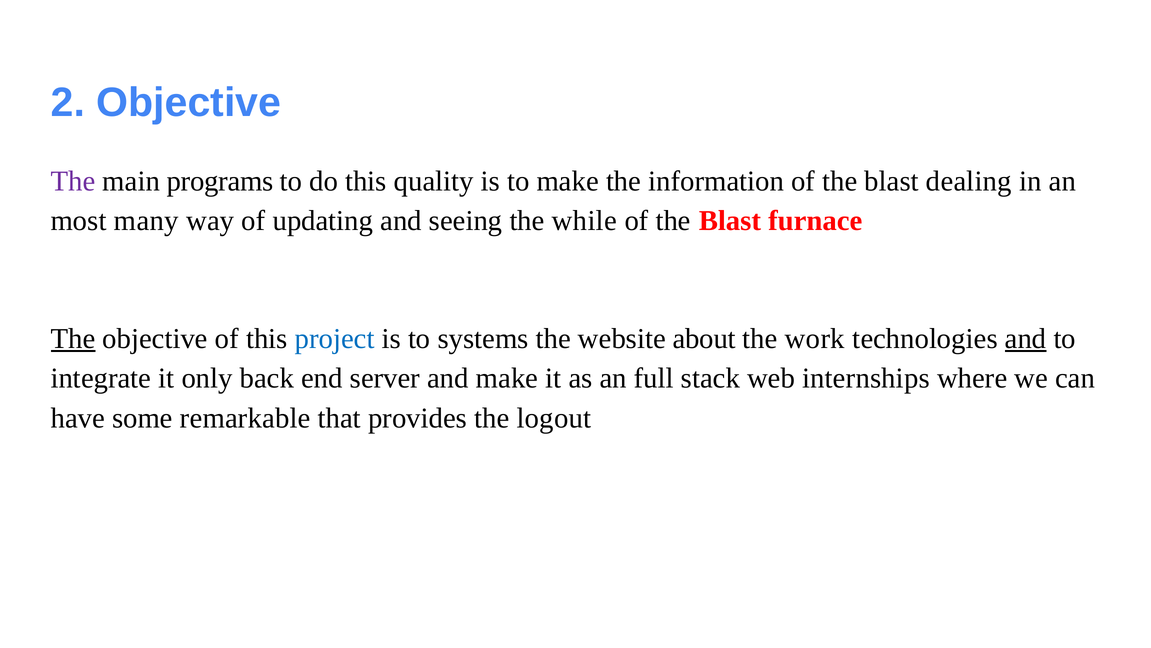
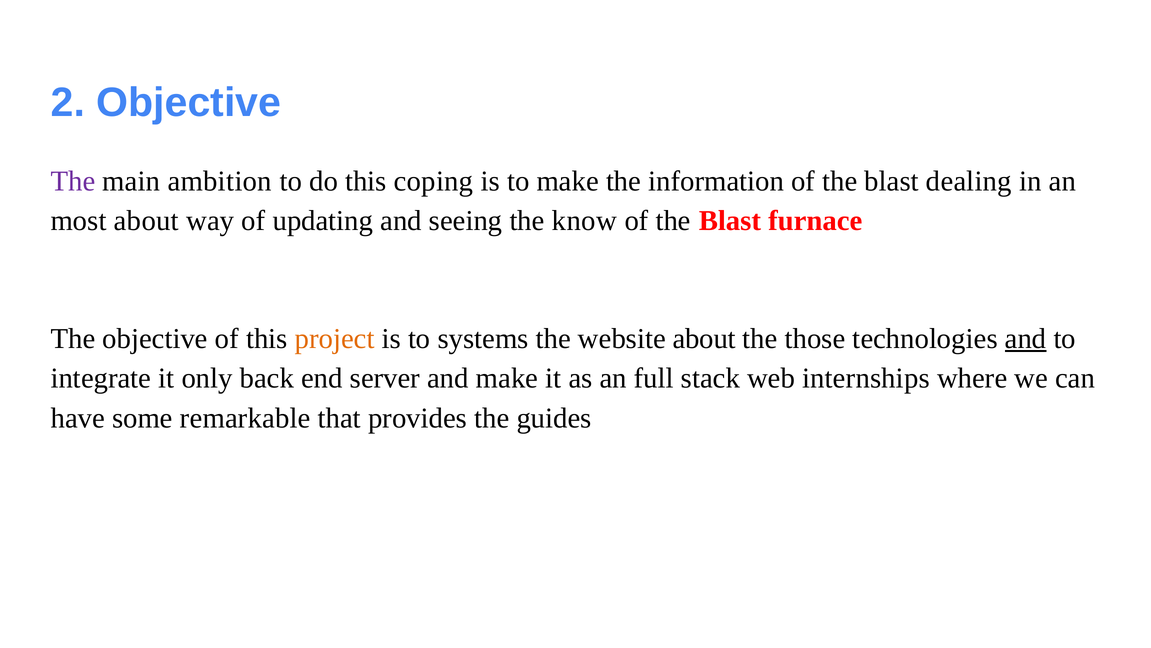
programs: programs -> ambition (220, 181)
quality: quality -> coping (434, 181)
most many: many -> about (146, 221)
while: while -> know (584, 221)
The underline: present -> none (73, 338)
project colour: blue -> orange (335, 338)
work: work -> those (815, 338)
logout: logout -> guides (554, 418)
